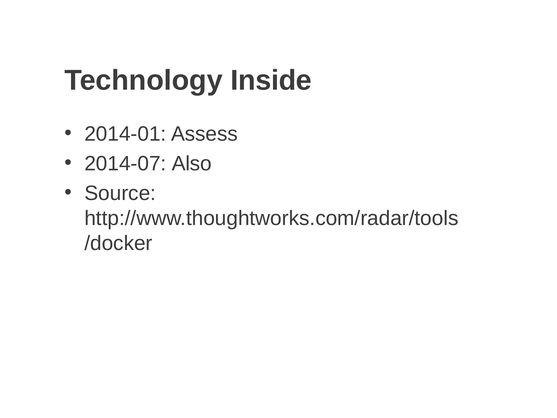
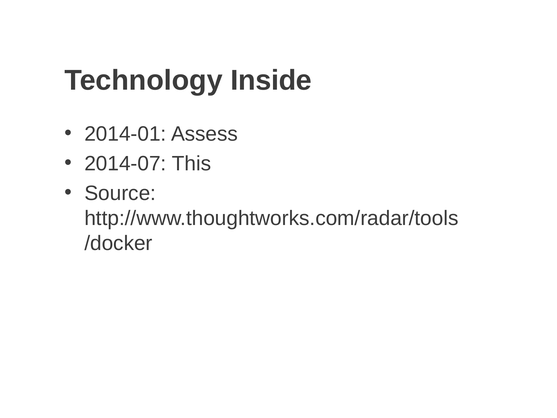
Also: Also -> This (192, 164)
